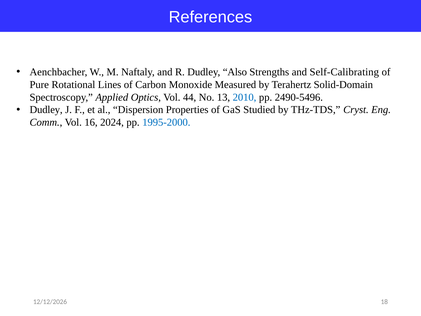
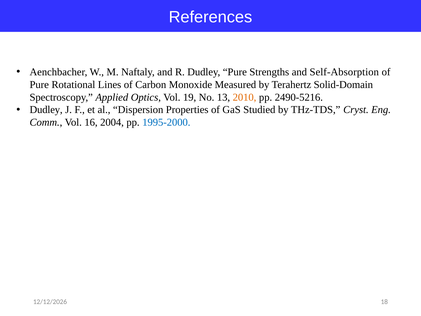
Dudley Also: Also -> Pure (235, 72)
Self-Calibrating: Self-Calibrating -> Self-Absorption (344, 72)
44: 44 -> 19 (190, 97)
2010 colour: blue -> orange (245, 97)
2490-5496: 2490-5496 -> 2490-5216 (299, 97)
2024: 2024 -> 2004 (112, 122)
